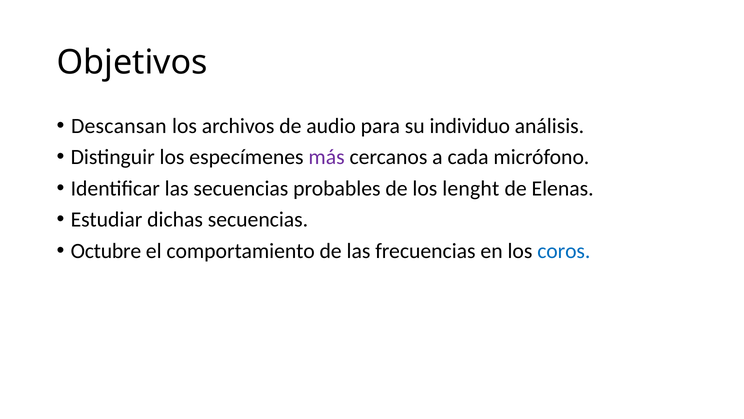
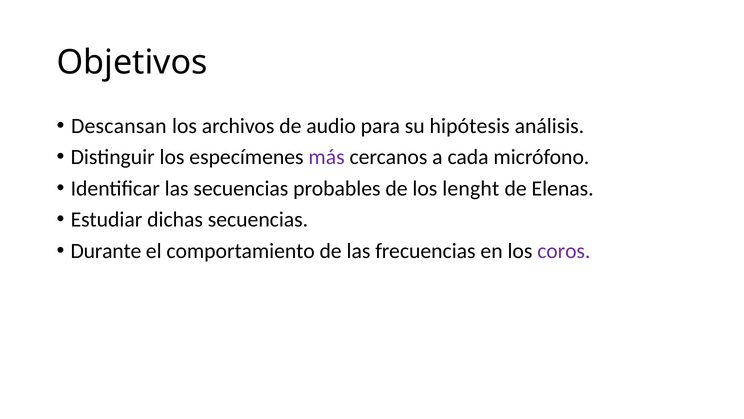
individuo: individuo -> hipótesis (470, 126)
Octubre: Octubre -> Durante (106, 251)
coros colour: blue -> purple (564, 251)
